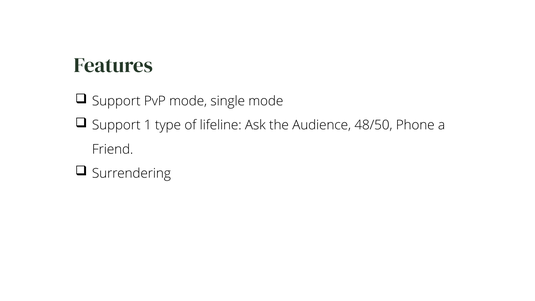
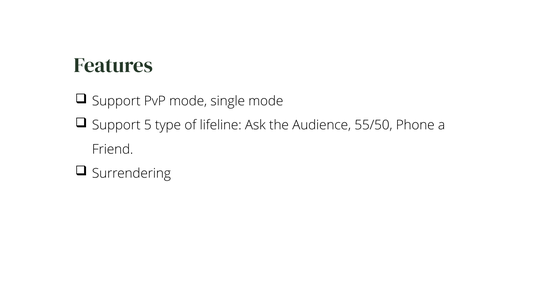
1: 1 -> 5 (148, 125)
48/50: 48/50 -> 55/50 (373, 125)
